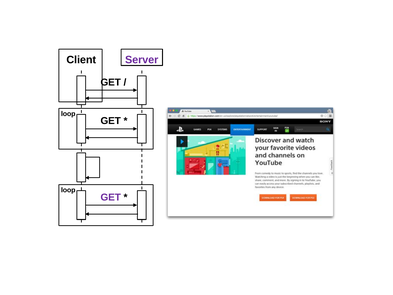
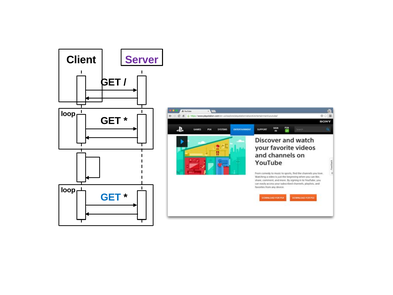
GET colour: purple -> blue (111, 197)
